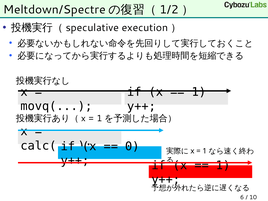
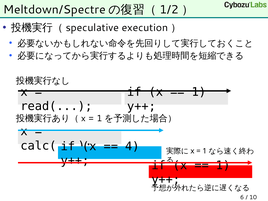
movq(: movq( -> read( (56, 106)
0: 0 -> 4 (132, 146)
